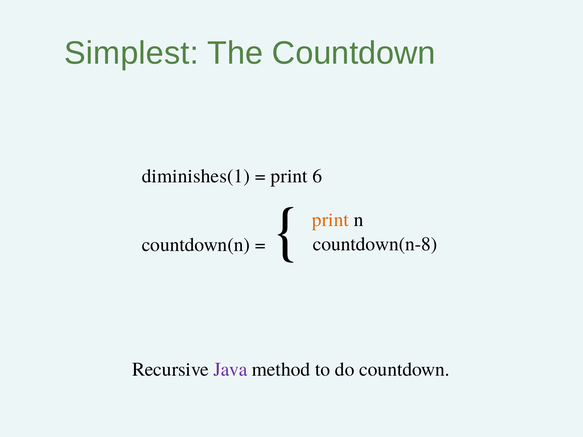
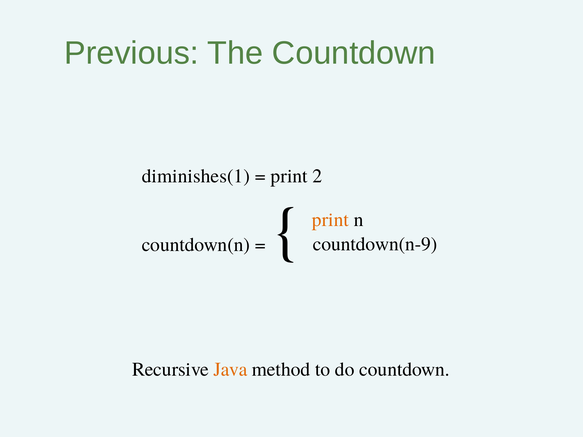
Simplest: Simplest -> Previous (132, 53)
6: 6 -> 2 (317, 176)
countdown(n-8: countdown(n-8 -> countdown(n-9 (375, 244)
Java colour: purple -> orange (230, 370)
